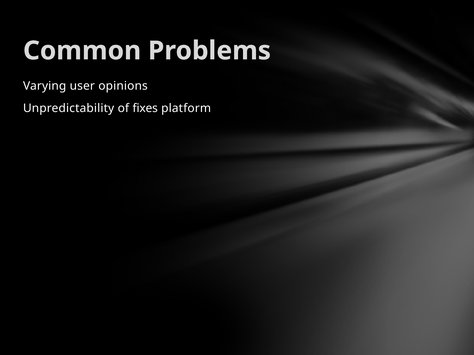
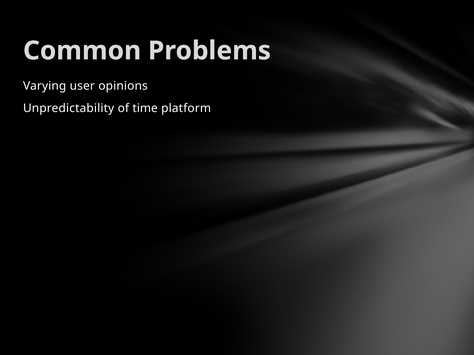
fixes: fixes -> time (145, 108)
